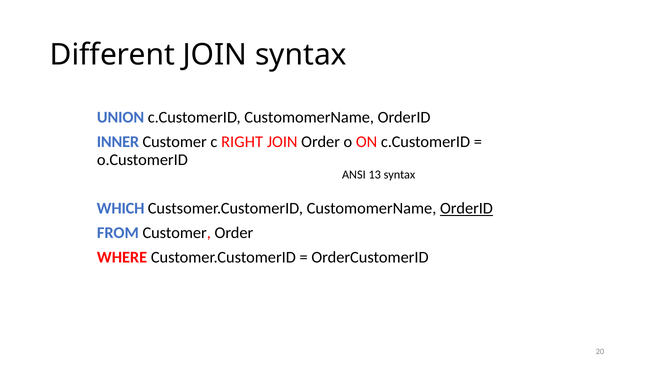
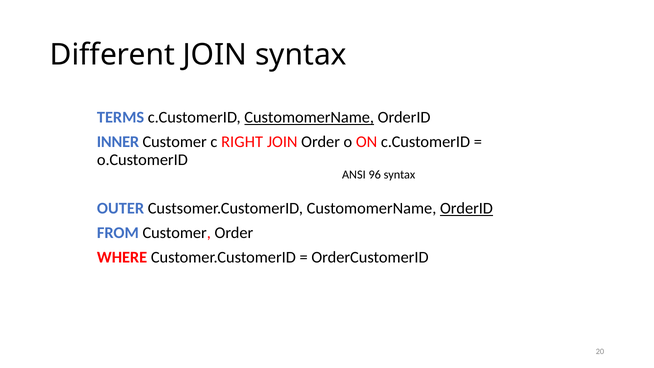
UNION: UNION -> TERMS (121, 117)
CustomomerName underline: none -> present (309, 117)
13: 13 -> 96 (375, 175)
WHICH: WHICH -> OUTER (121, 209)
